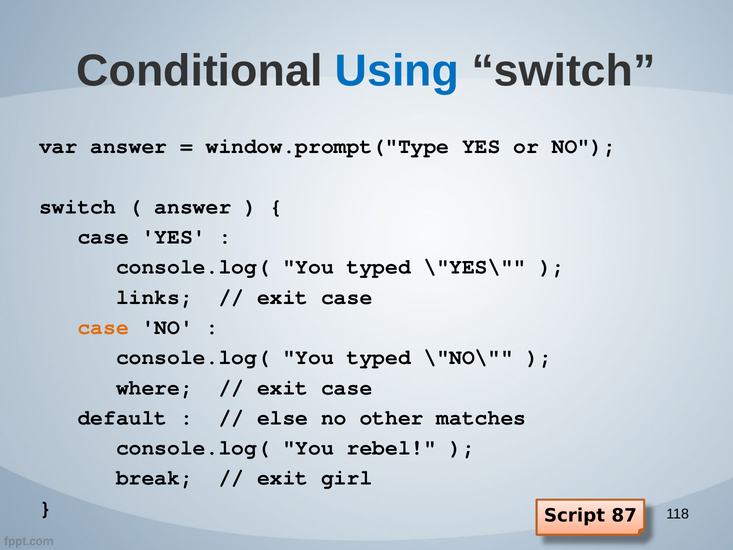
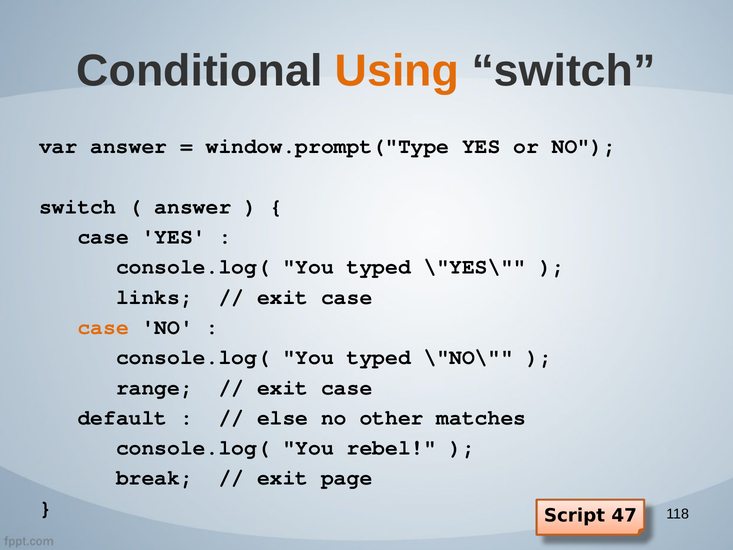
Using colour: blue -> orange (397, 71)
where: where -> range (154, 387)
girl: girl -> page (347, 478)
87: 87 -> 47 (624, 515)
